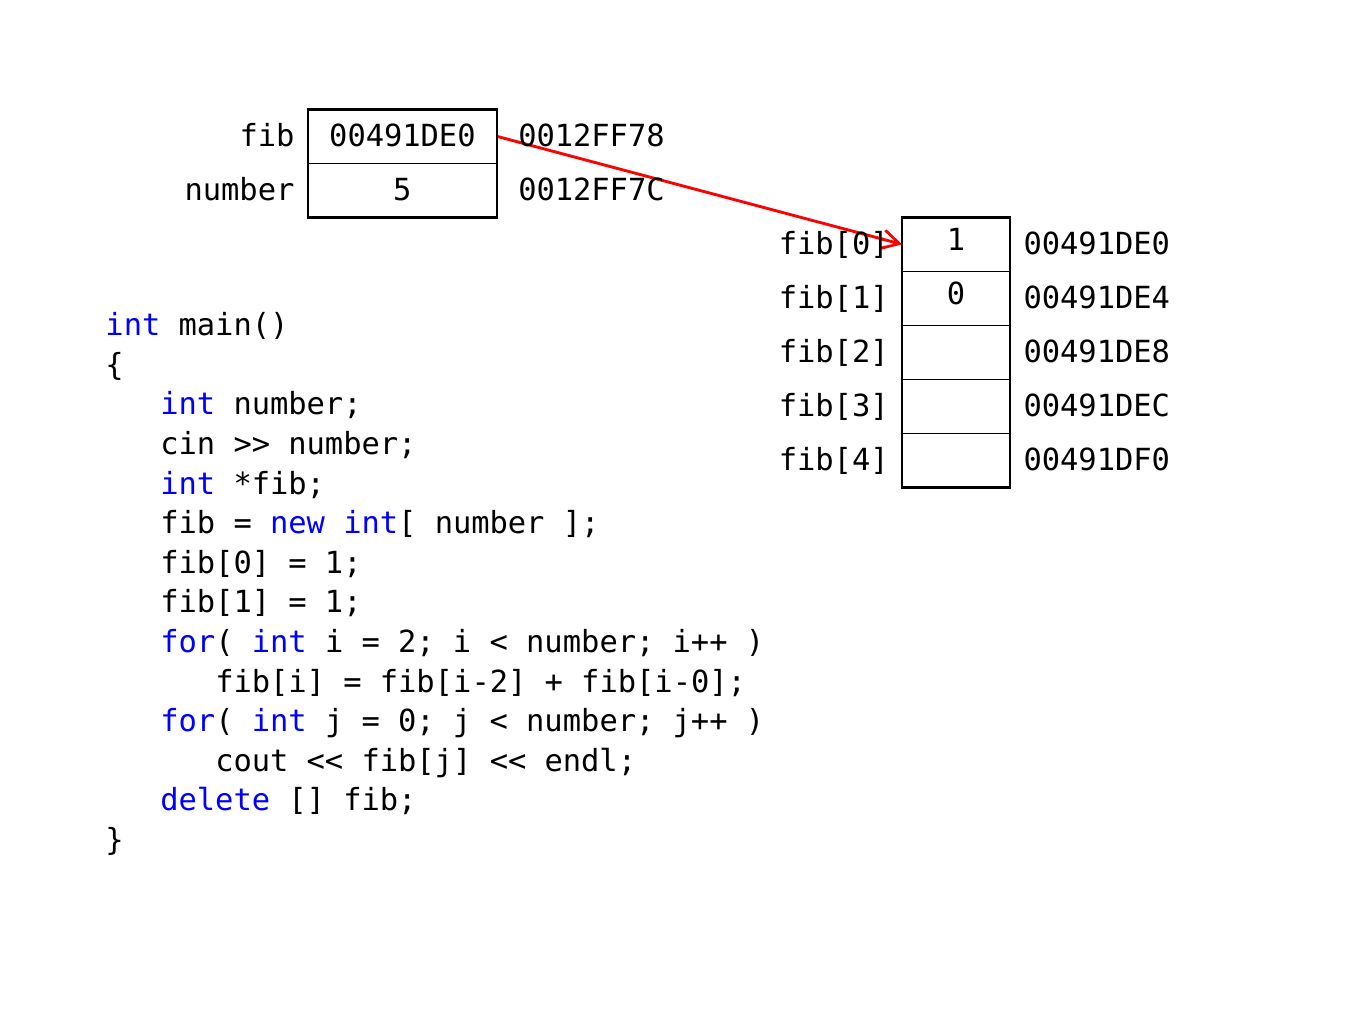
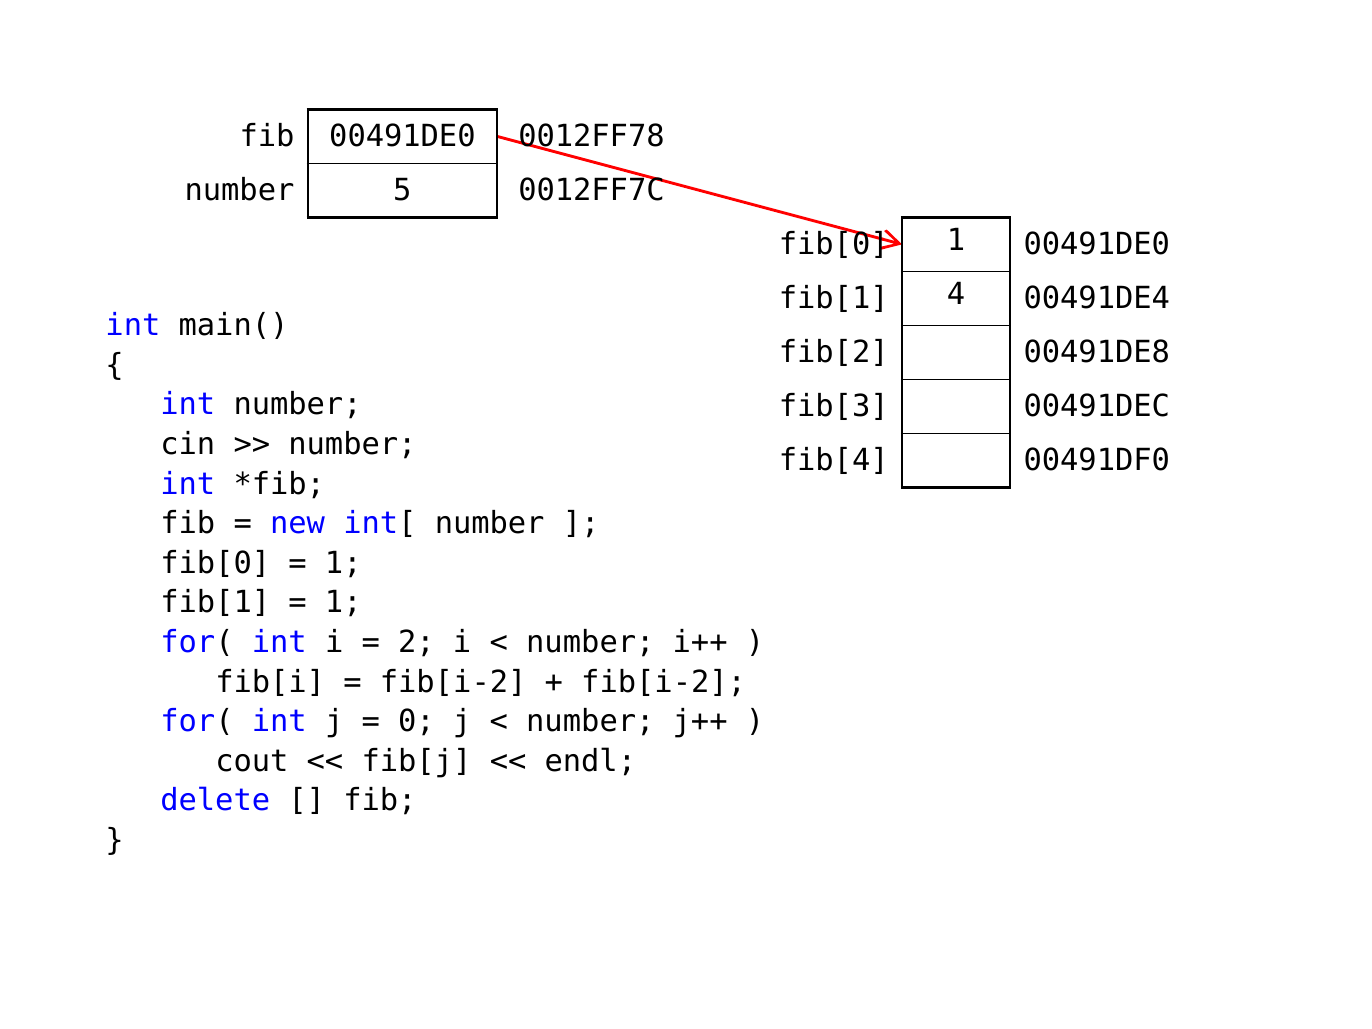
fib[1 0: 0 -> 4 (956, 295)
fib[i-0: fib[i-0 -> fib[i-2 (664, 682)
